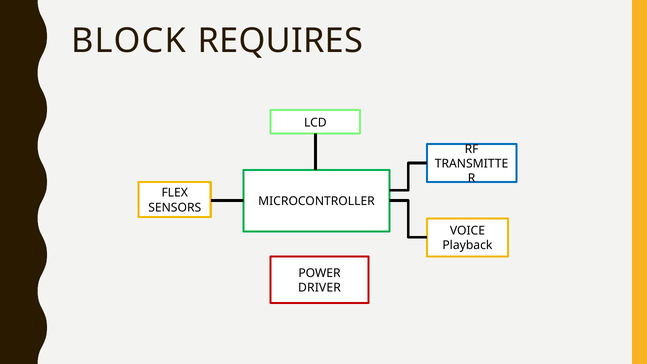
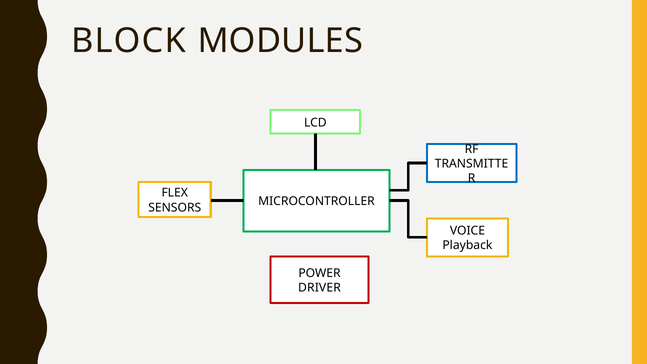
REQUIRES: REQUIRES -> MODULES (280, 41)
